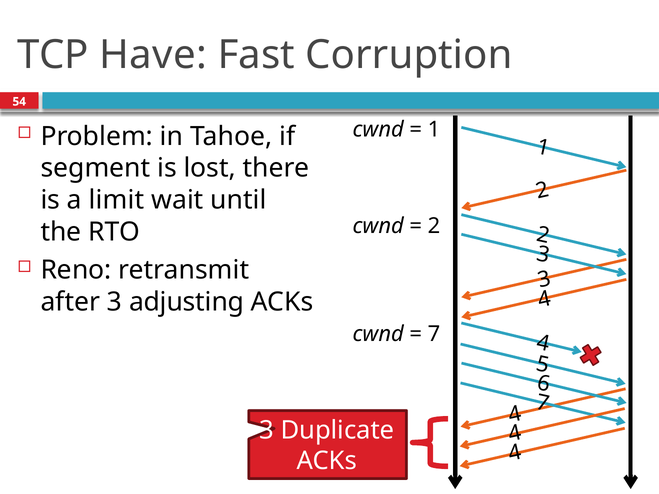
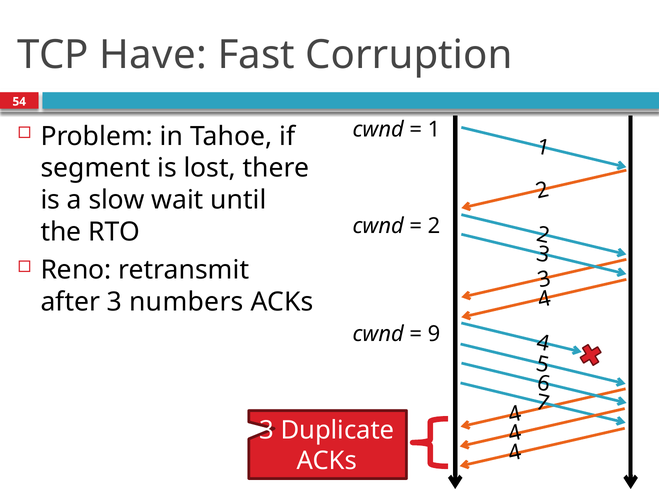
limit: limit -> slow (117, 200)
adjusting: adjusting -> numbers (186, 302)
7: 7 -> 9 (434, 334)
